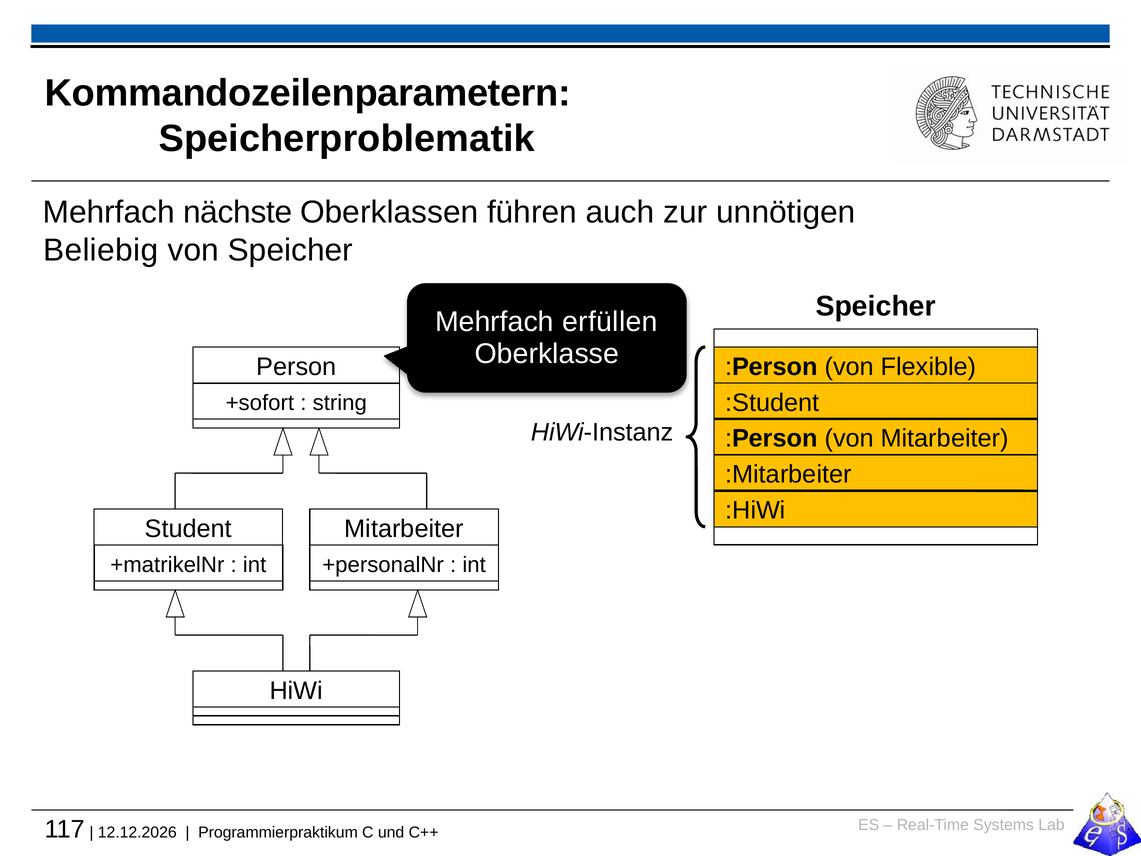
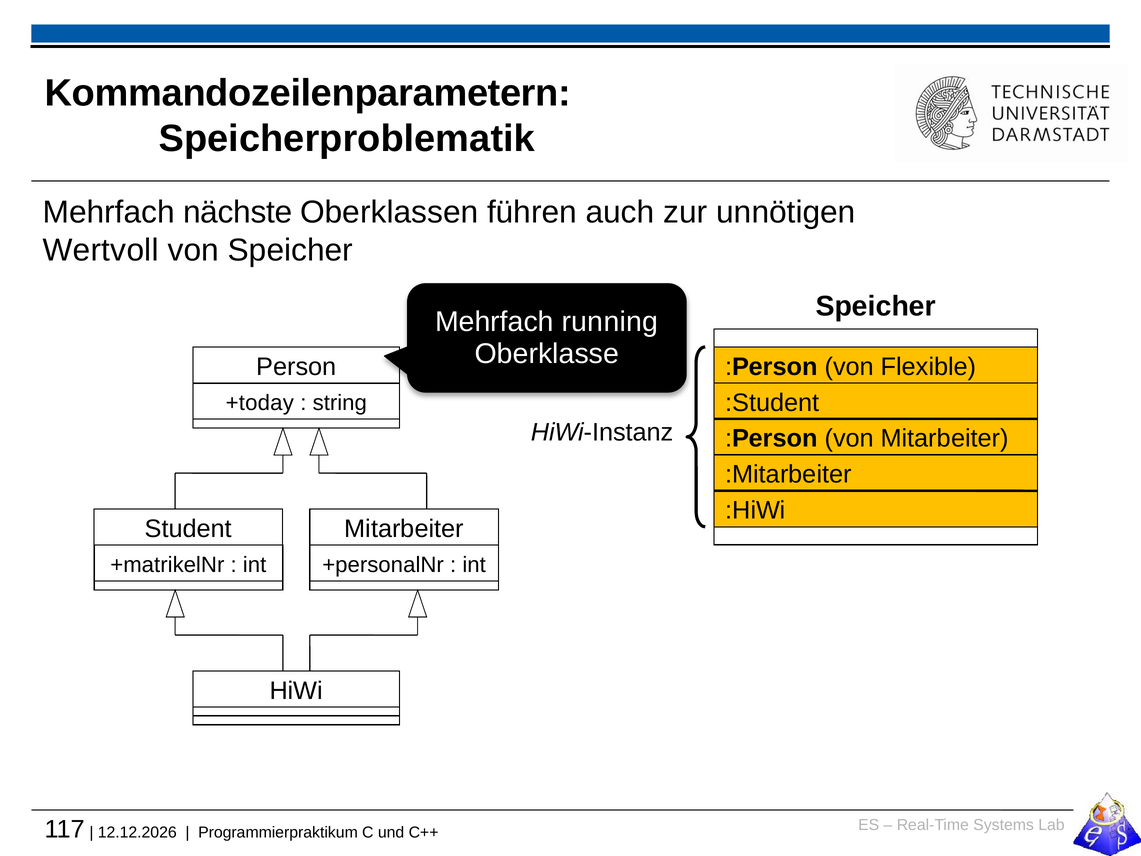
Beliebig: Beliebig -> Wertvoll (101, 250)
erfüllen: erfüllen -> running (610, 322)
+sofort: +sofort -> +today (260, 403)
